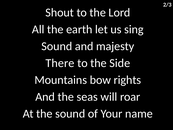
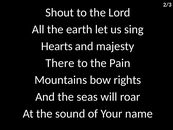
Sound: Sound -> Hearts (57, 46)
Side: Side -> Pain (120, 63)
